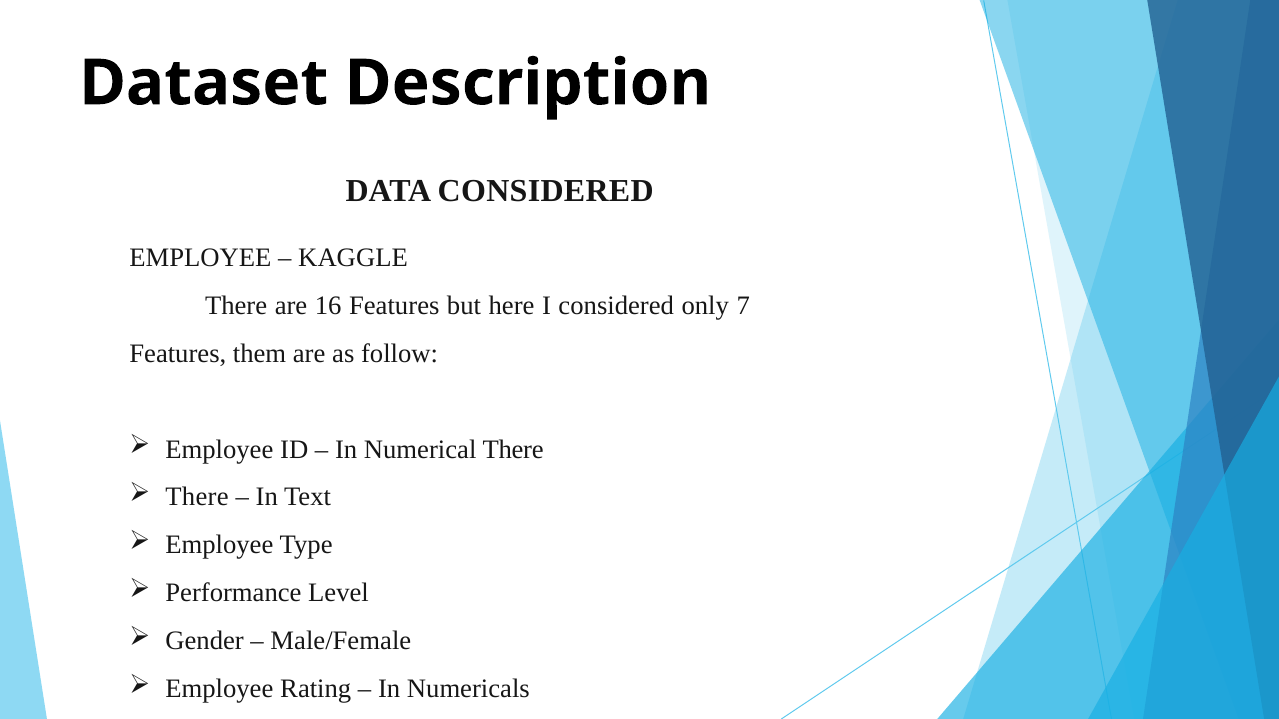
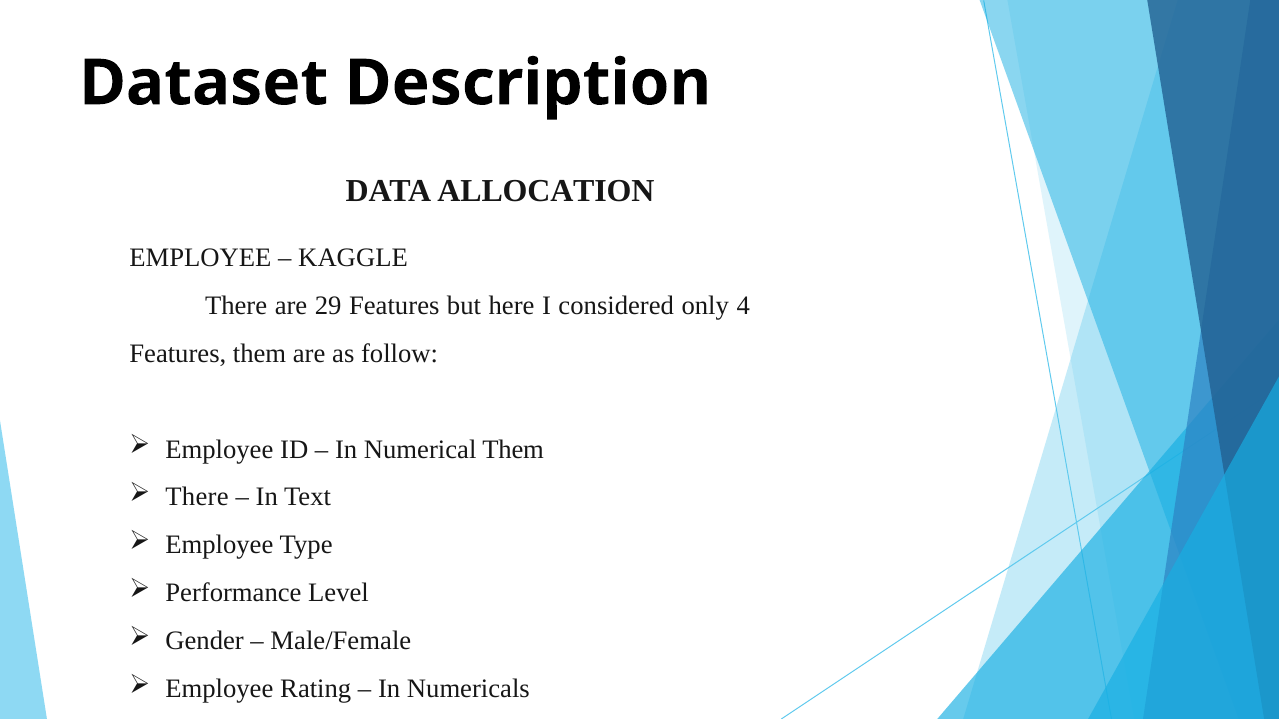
DATA CONSIDERED: CONSIDERED -> ALLOCATION (546, 191)
16: 16 -> 29 (328, 306)
7: 7 -> 4 (743, 306)
Numerical There: There -> Them (513, 450)
